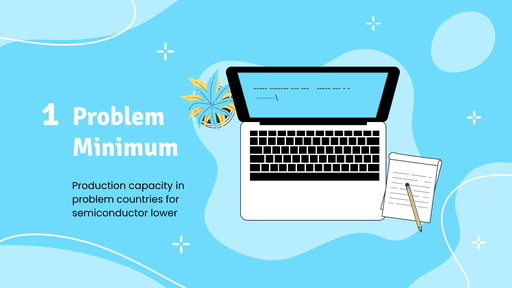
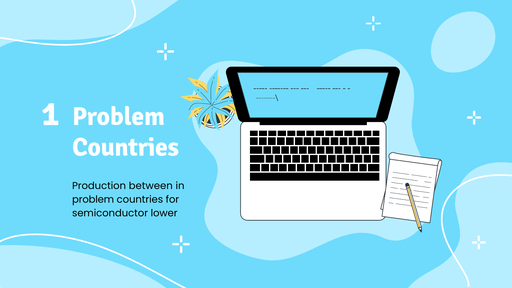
Minimum: Minimum -> Countries (126, 147)
capacity: capacity -> between (151, 186)
